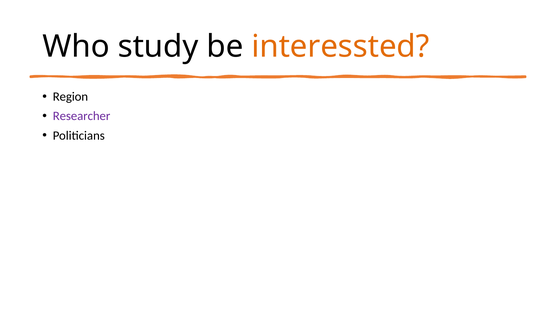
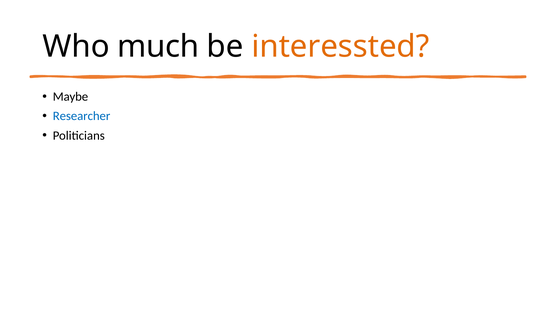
study: study -> much (158, 47)
Region: Region -> Maybe (70, 97)
Researcher colour: purple -> blue (82, 116)
